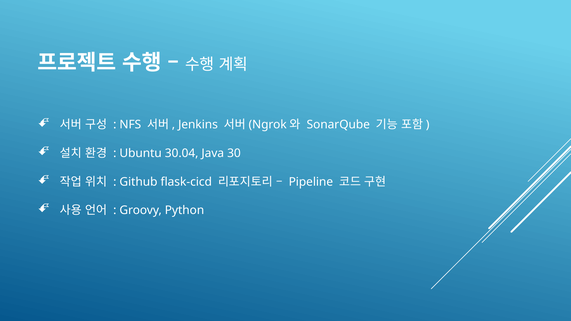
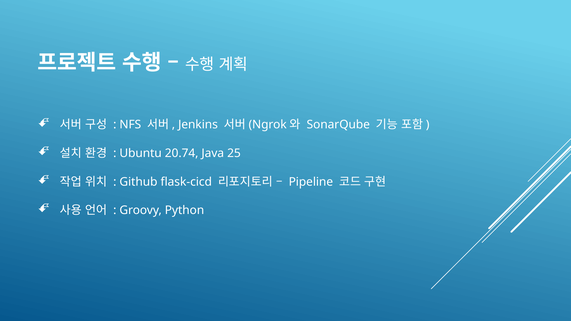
30.04: 30.04 -> 20.74 (182, 153)
30: 30 -> 25 (234, 153)
